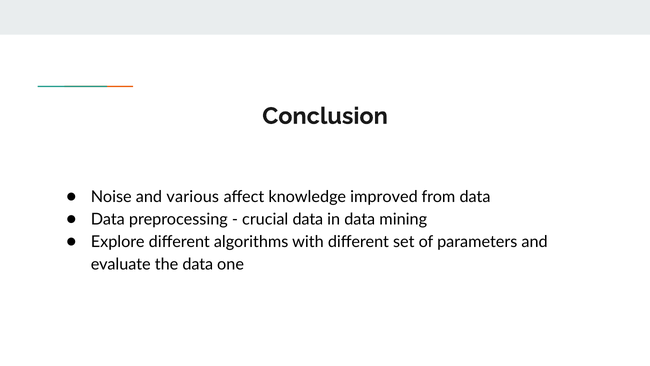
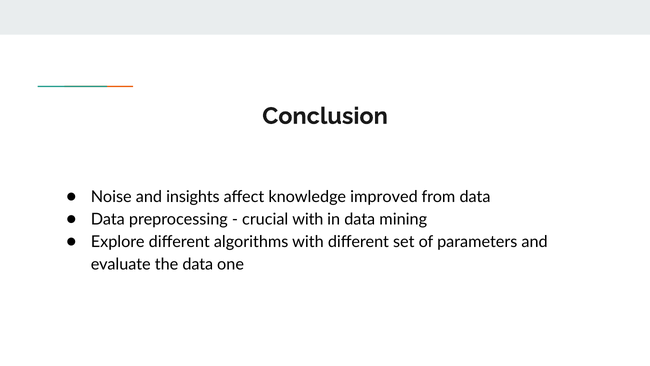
various: various -> insights (193, 197)
crucial data: data -> with (308, 219)
